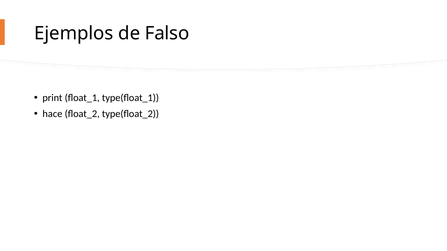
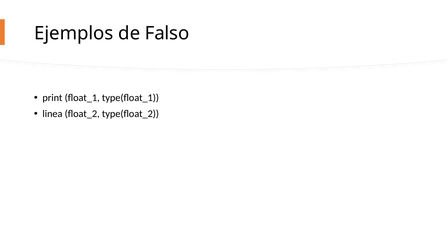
hace: hace -> linea (52, 114)
